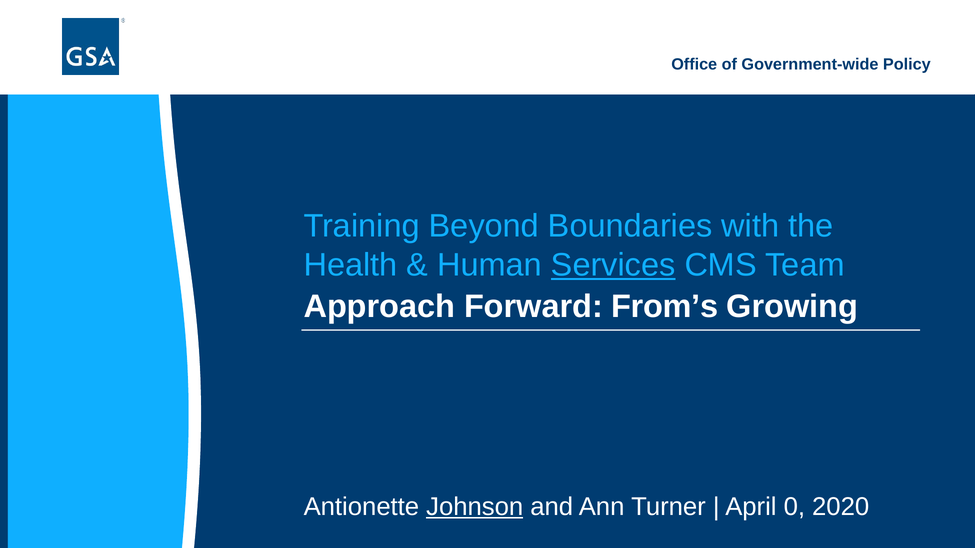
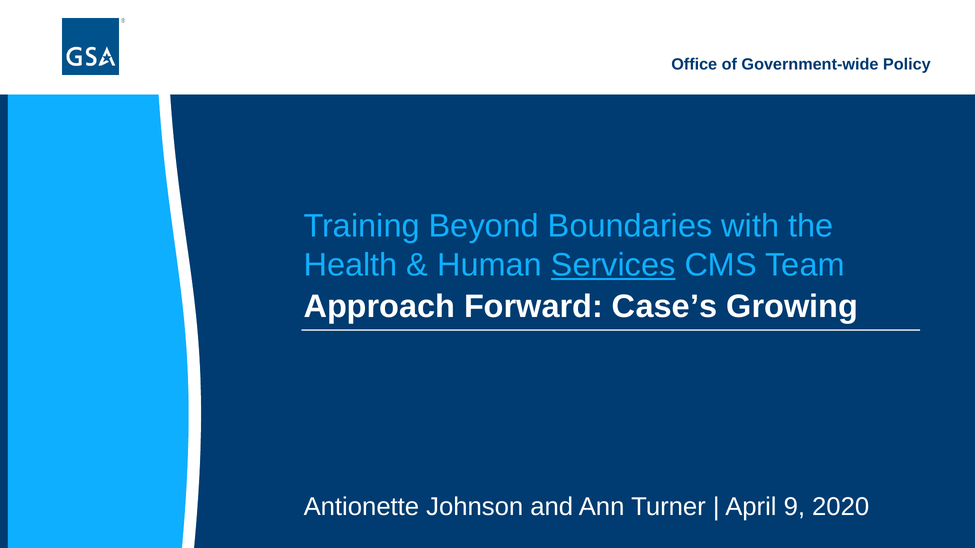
From’s: From’s -> Case’s (665, 307)
Johnson underline: present -> none (475, 507)
0: 0 -> 9 (794, 507)
